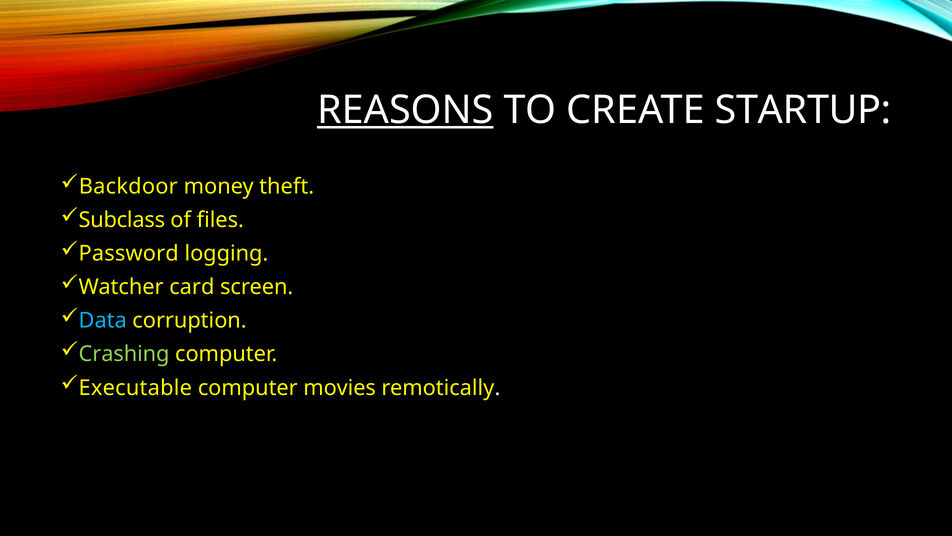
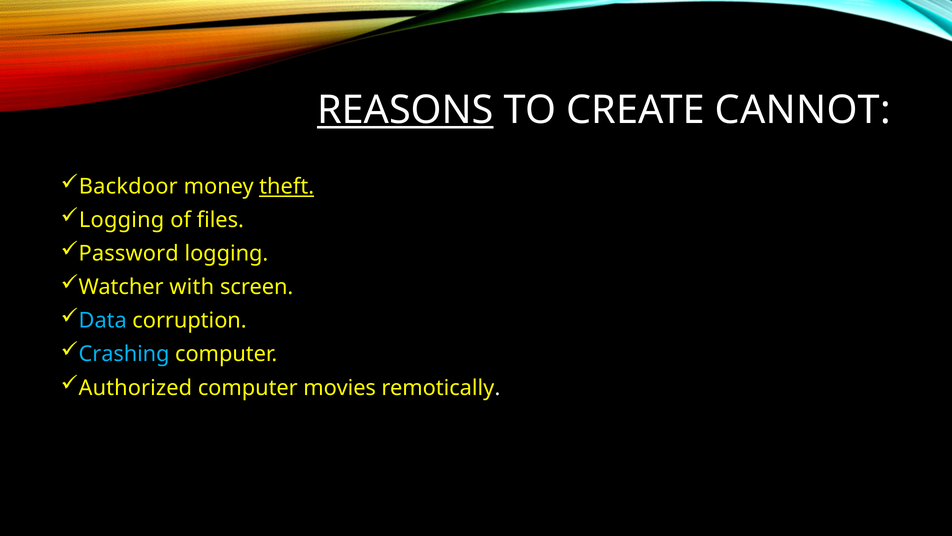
STARTUP: STARTUP -> CANNOT (803, 110)
theft underline: none -> present (287, 187)
Subclass: Subclass -> Logging (122, 220)
card: card -> with (192, 287)
Crashing colour: light green -> light blue (124, 354)
Executable: Executable -> Authorized (135, 387)
